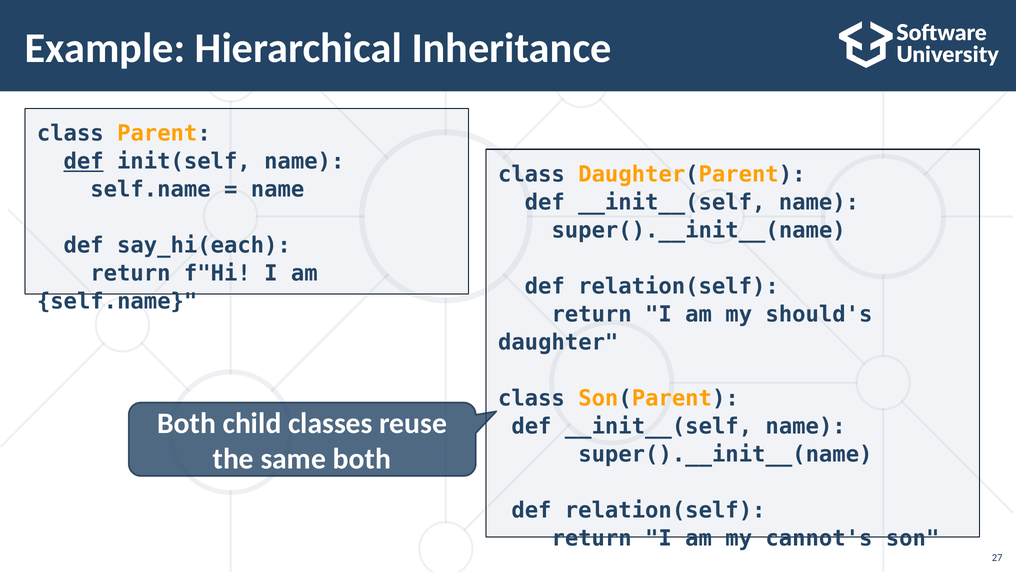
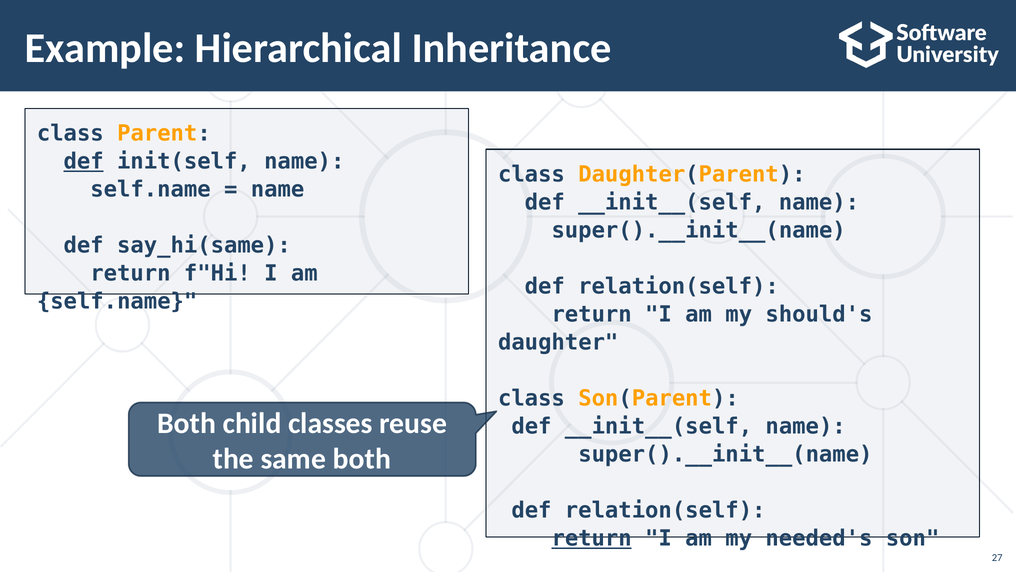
say_hi(each: say_hi(each -> say_hi(same (204, 245)
return underline: none -> present (592, 538)
cannot's: cannot's -> needed's (819, 538)
